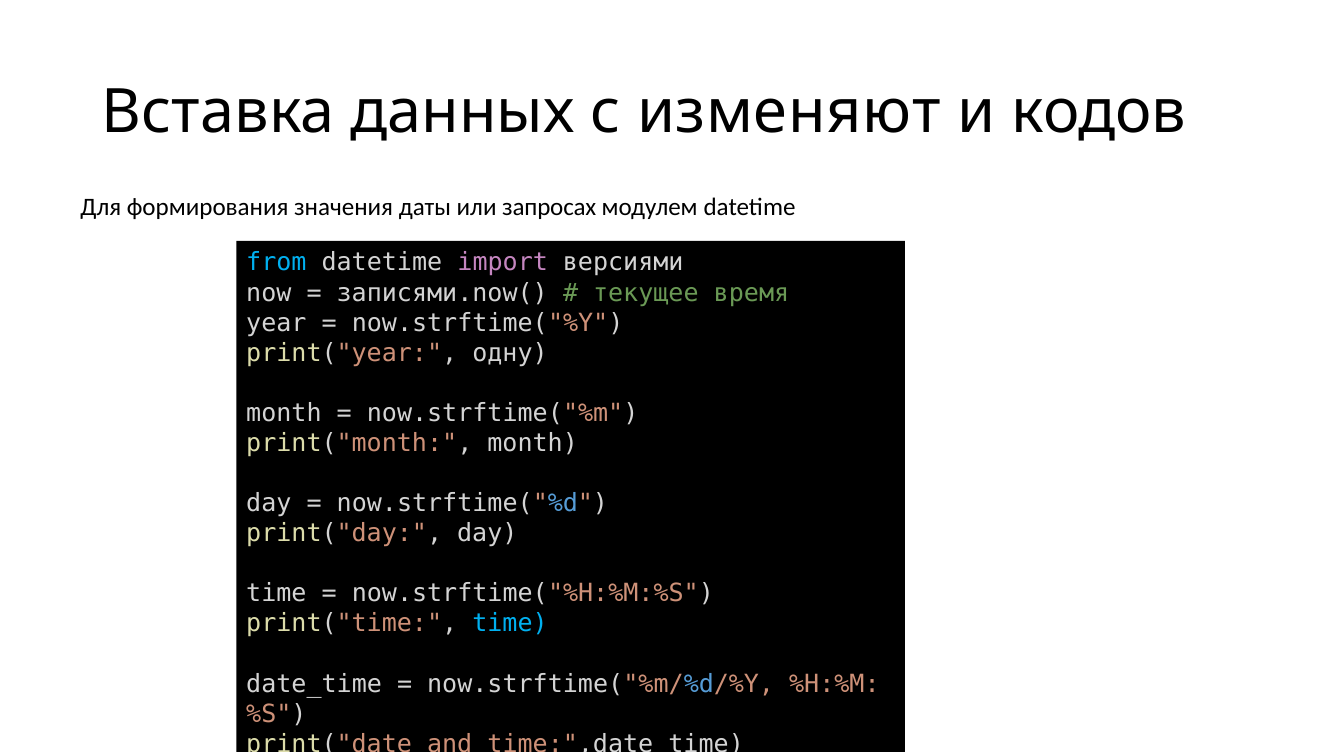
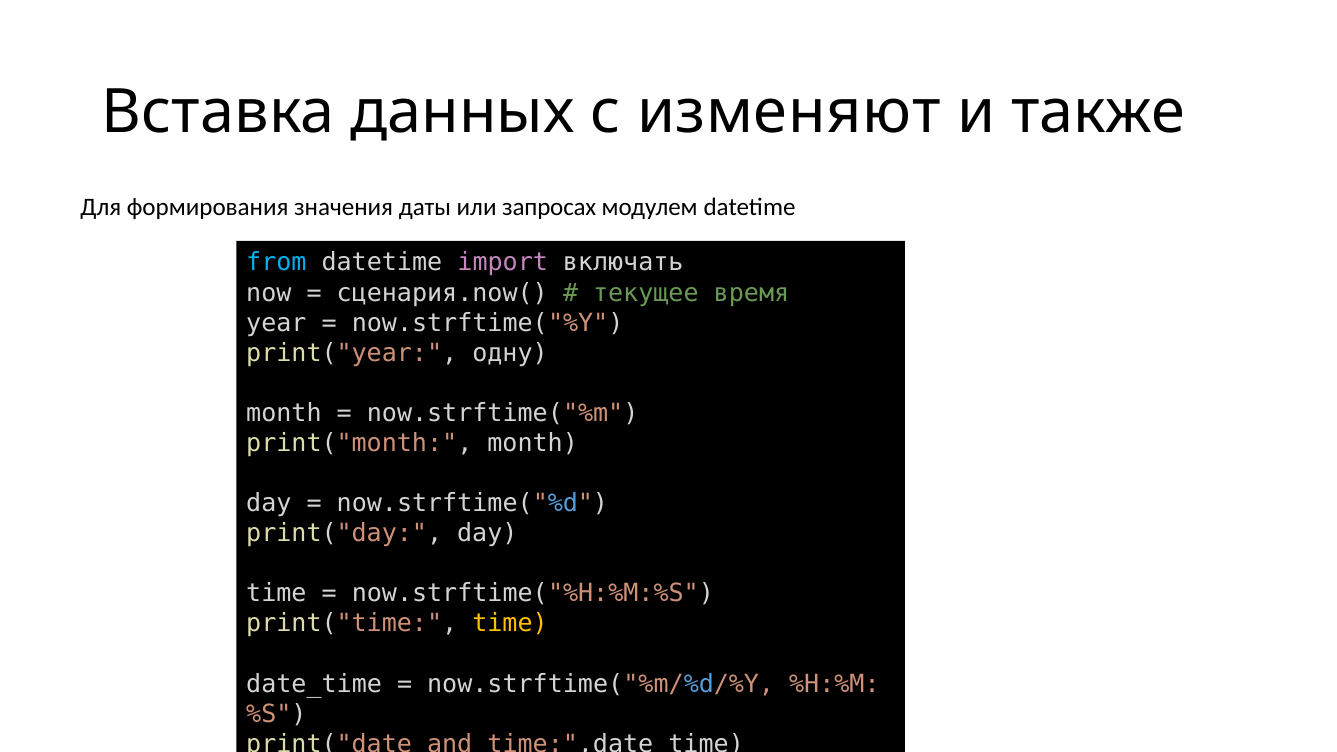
кодов: кодов -> также (1098, 112)
версиями: версиями -> включать (623, 263)
записями.now(: записями.now( -> сценария.now( (442, 293)
time colour: light blue -> yellow (510, 624)
